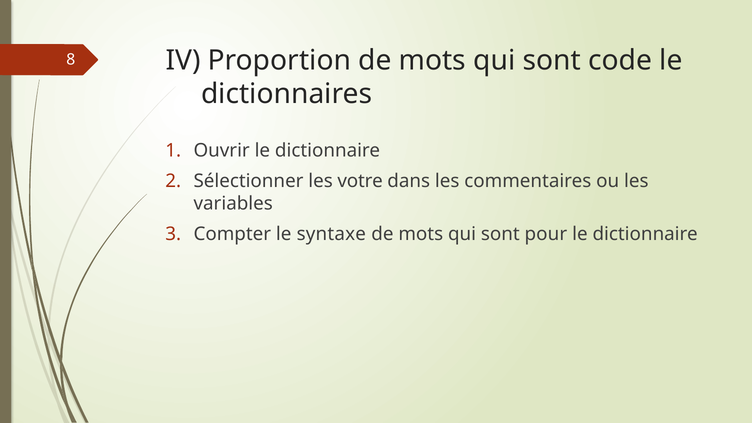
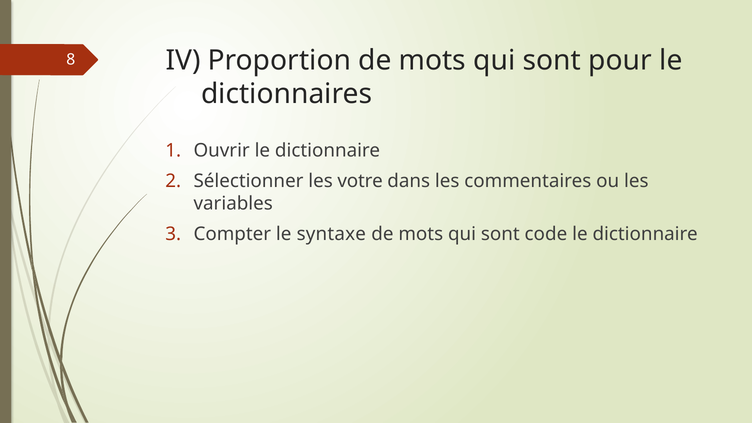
code: code -> pour (620, 60)
pour: pour -> code (546, 234)
